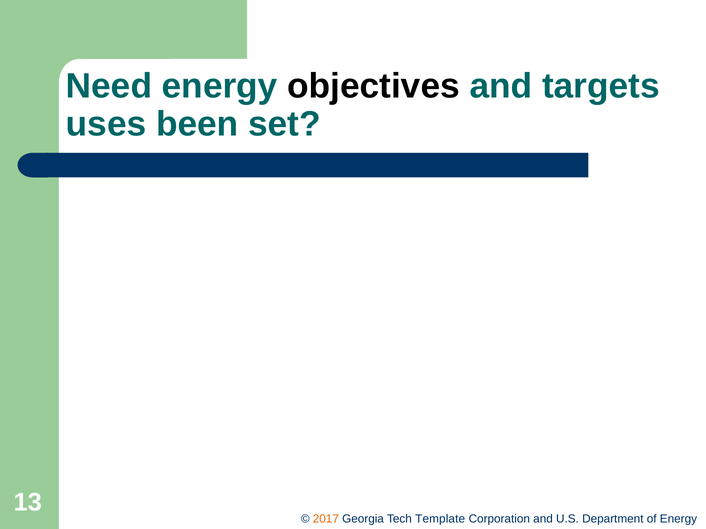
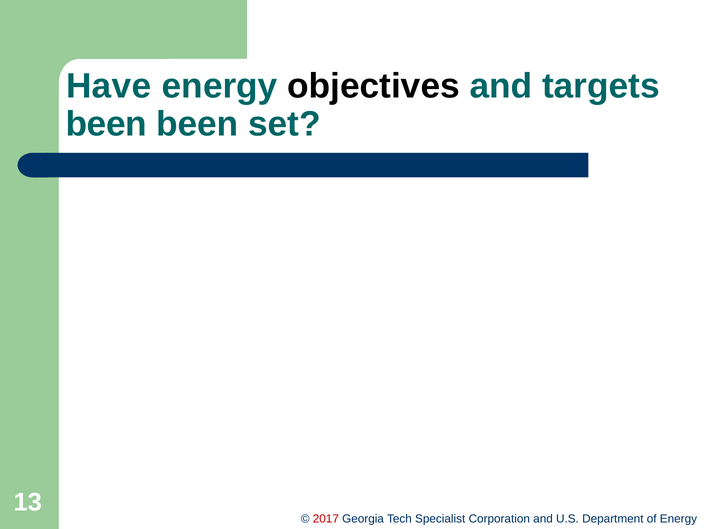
Need: Need -> Have (109, 86)
uses: uses -> been (106, 124)
2017 colour: orange -> red (326, 520)
Template: Template -> Specialist (440, 520)
